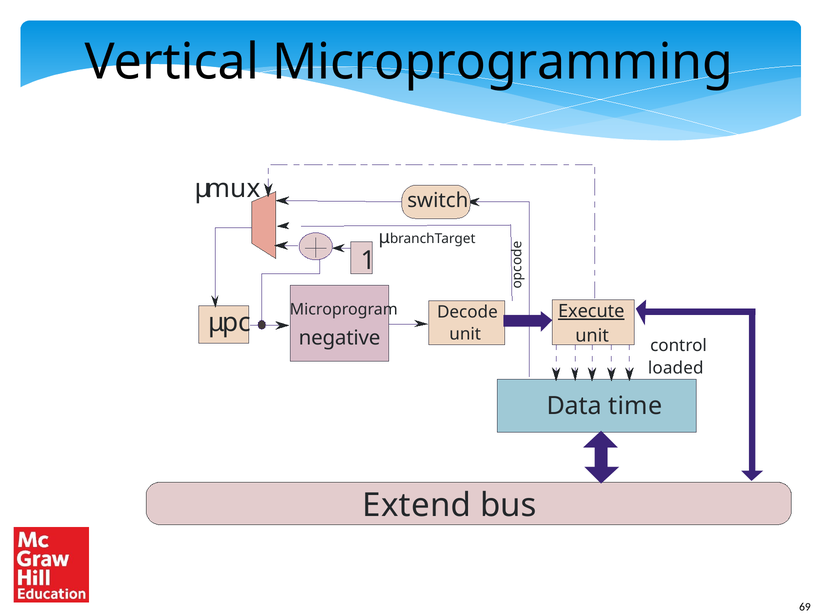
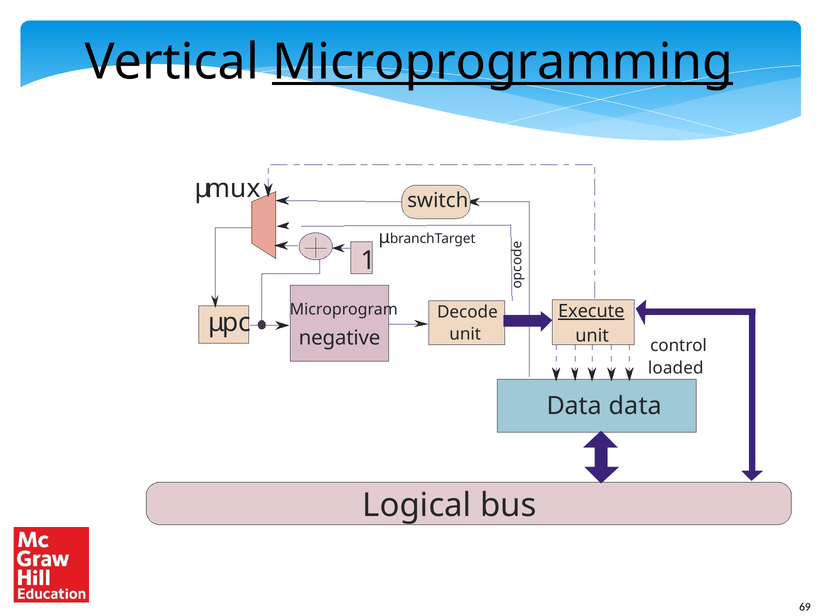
Microprogramming underline: none -> present (503, 62)
Data time: time -> data (635, 406)
Extend: Extend -> Logical (417, 505)
